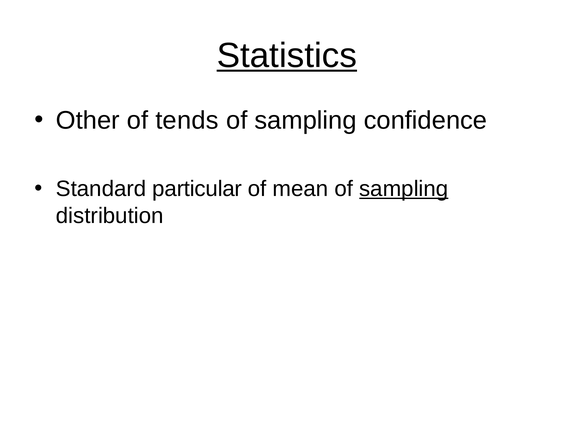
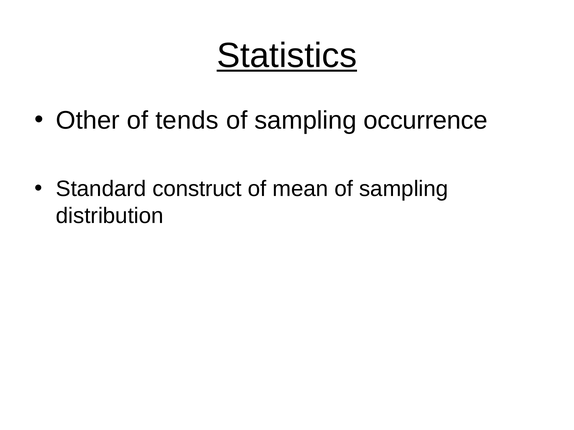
confidence: confidence -> occurrence (426, 120)
particular: particular -> construct (197, 189)
sampling underline: present -> none (404, 189)
